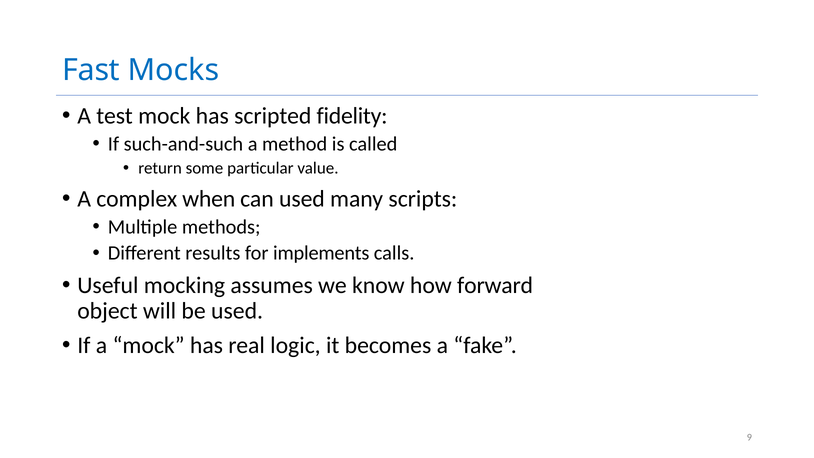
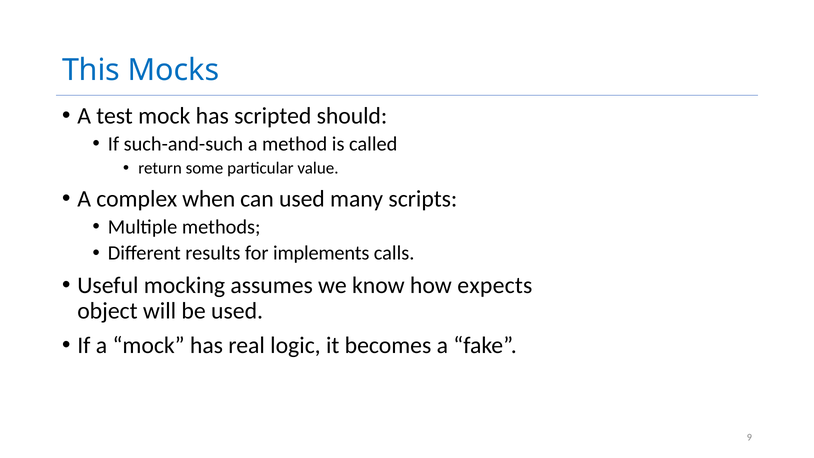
Fast: Fast -> This (91, 70)
fidelity: fidelity -> should (352, 116)
forward: forward -> expects (495, 285)
